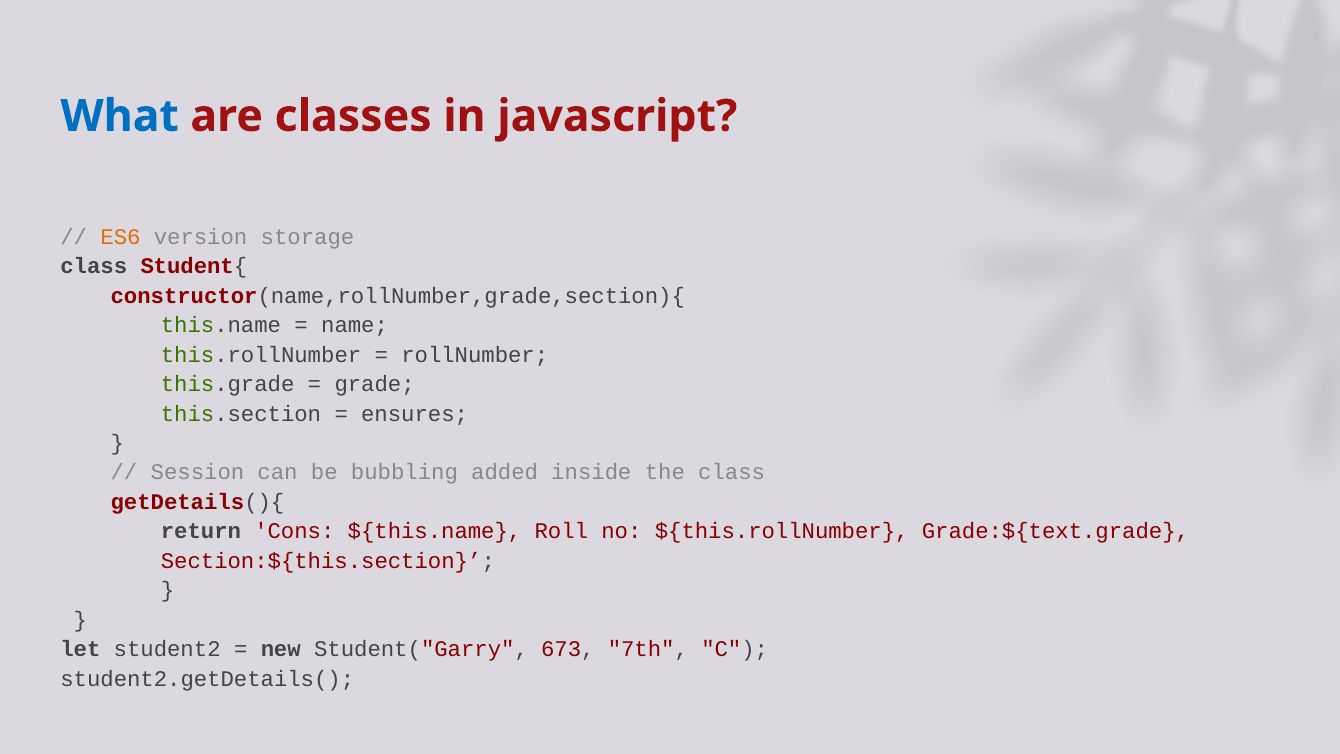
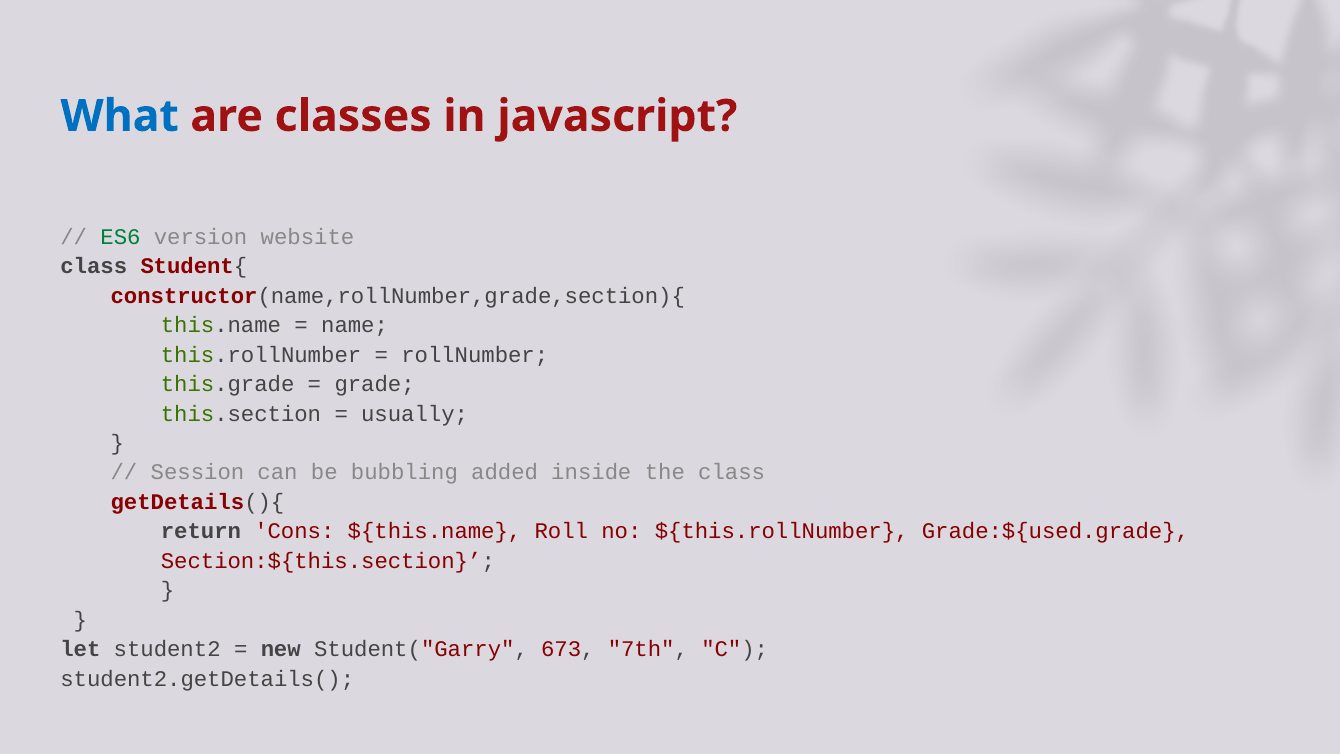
ES6 colour: orange -> green (121, 237)
storage: storage -> website (308, 237)
ensures: ensures -> usually (415, 414)
Grade:${text.grade: Grade:${text.grade -> Grade:${used.grade (1055, 531)
